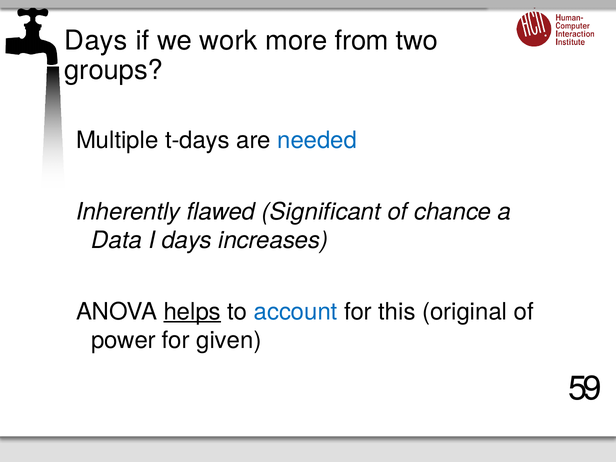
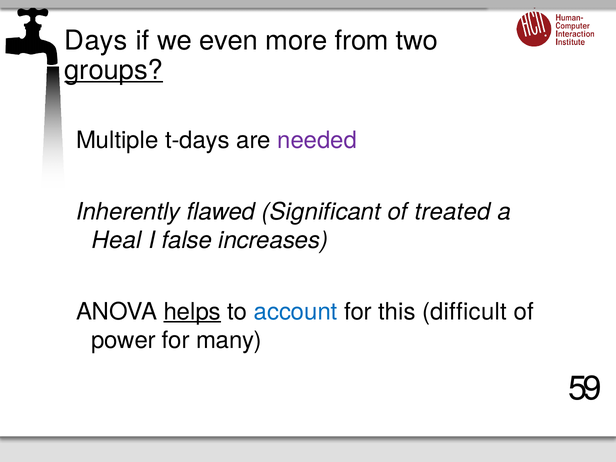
work: work -> even (229, 41)
groups underline: none -> present (114, 70)
needed colour: blue -> purple (317, 140)
chance: chance -> treated (453, 212)
Data: Data -> Heal (117, 240)
I days: days -> false (187, 240)
original: original -> difficult (464, 312)
given: given -> many (229, 340)
